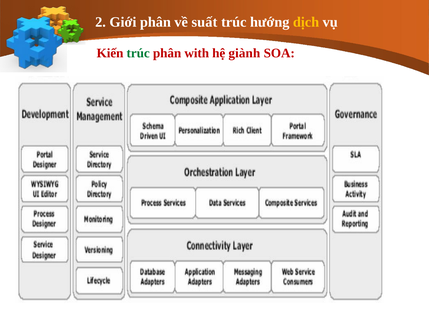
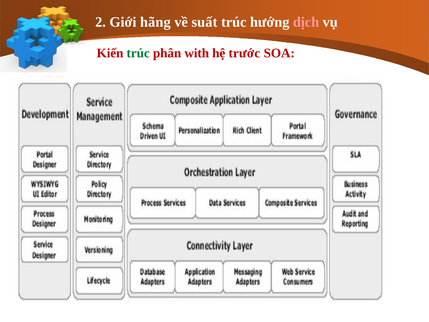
Giới phân: phân -> hãng (155, 22)
dịch colour: yellow -> pink (306, 22)
giành: giành -> trước (244, 53)
